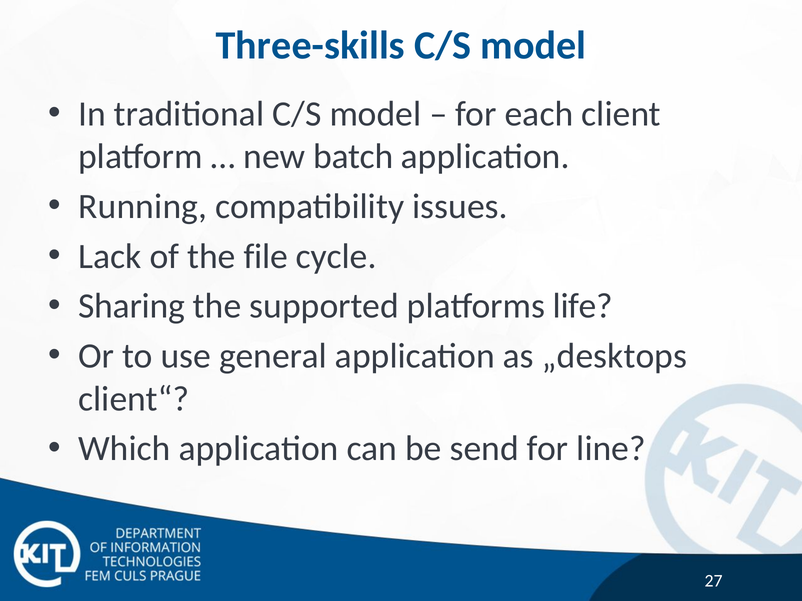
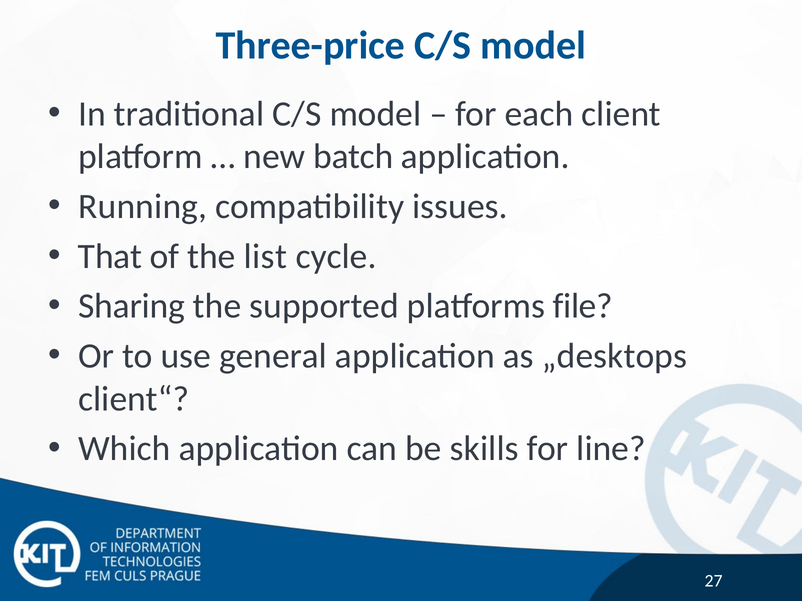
Three-skills: Three-skills -> Three-price (310, 46)
Lack: Lack -> That (110, 257)
file: file -> list (266, 257)
life: life -> file (583, 306)
send: send -> skills (484, 449)
